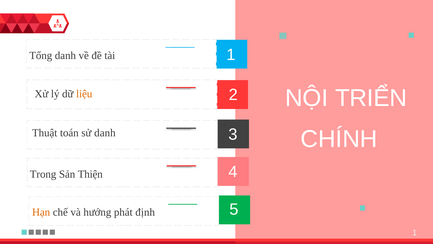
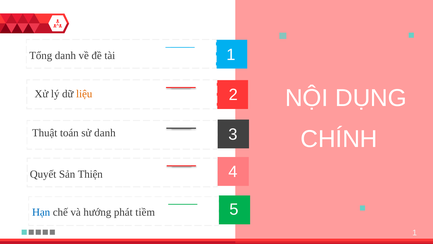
TRIỂN: TRIỂN -> DỤNG (371, 98)
Trong: Trong -> Quyết (43, 174)
Hạn colour: orange -> blue (41, 212)
định: định -> tiềm (145, 212)
